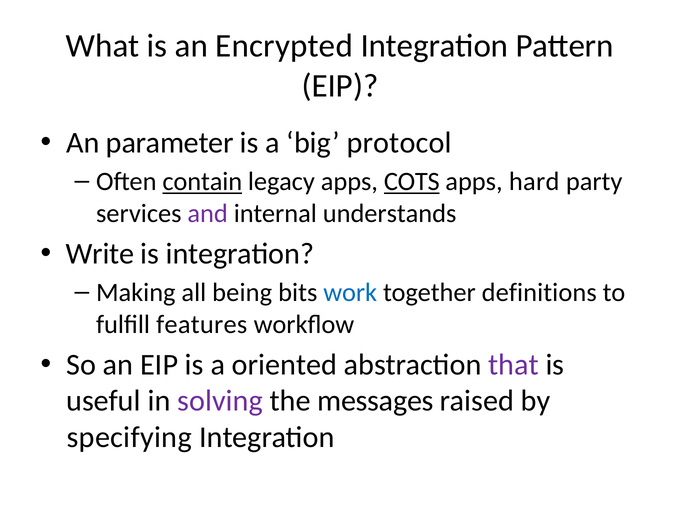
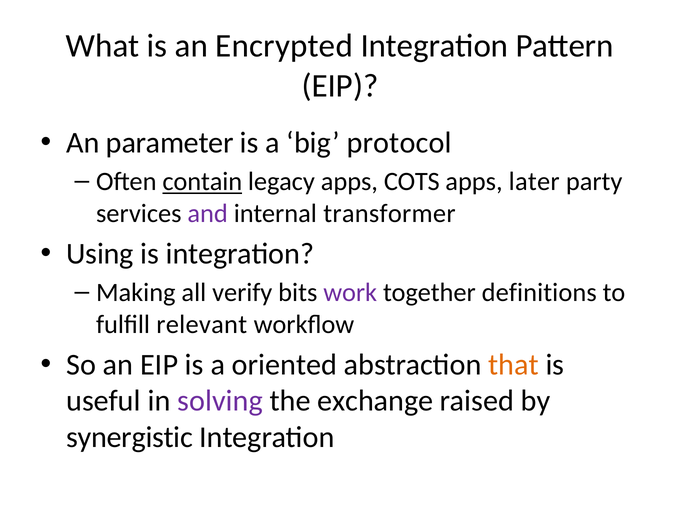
COTS underline: present -> none (412, 182)
hard: hard -> later (534, 182)
understands: understands -> transformer (389, 213)
Write: Write -> Using (100, 254)
being: being -> verify (242, 293)
work colour: blue -> purple (350, 293)
features: features -> relevant (202, 324)
that colour: purple -> orange (513, 365)
messages: messages -> exchange (375, 401)
specifying: specifying -> synergistic (130, 437)
